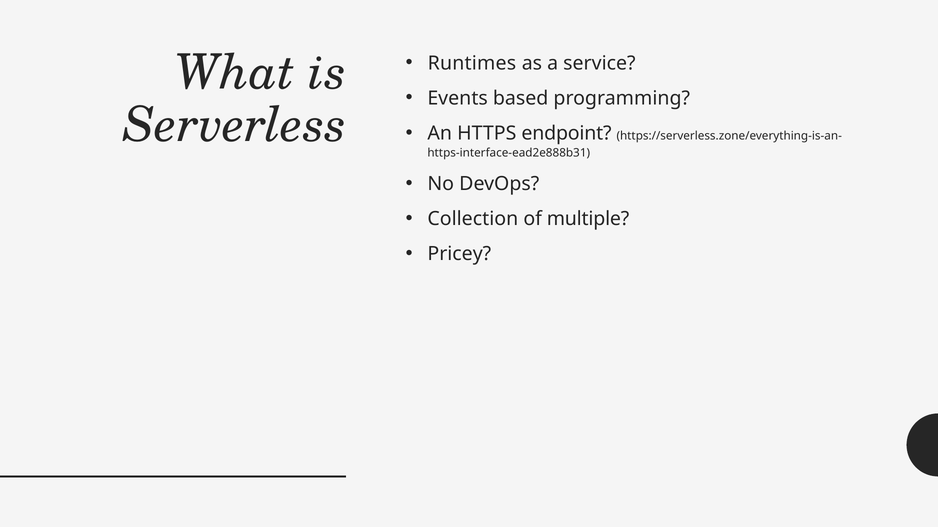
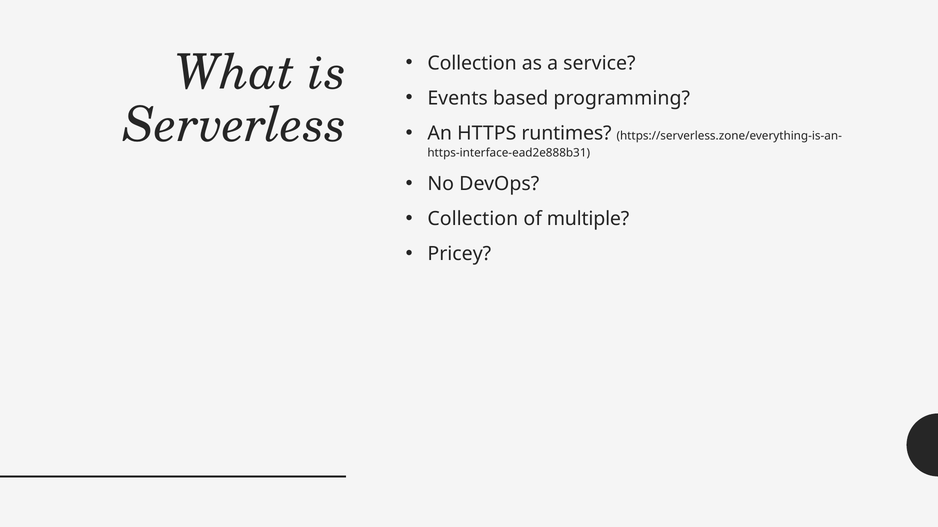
Runtimes: Runtimes -> Collection (472, 63)
endpoint: endpoint -> runtimes (567, 133)
